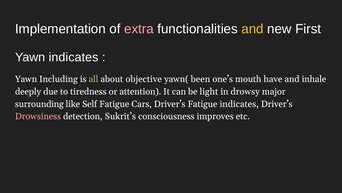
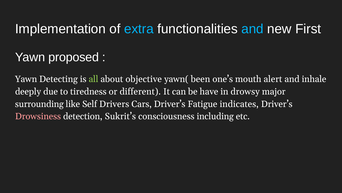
extra colour: pink -> light blue (139, 29)
and colour: yellow -> light blue (253, 29)
Yawn indicates: indicates -> proposed (74, 57)
Including: Including -> Detecting (58, 79)
have: have -> alert (273, 79)
attention: attention -> different (140, 91)
light: light -> have (209, 91)
Self Fatigue: Fatigue -> Drivers (114, 104)
improves: improves -> including (215, 116)
